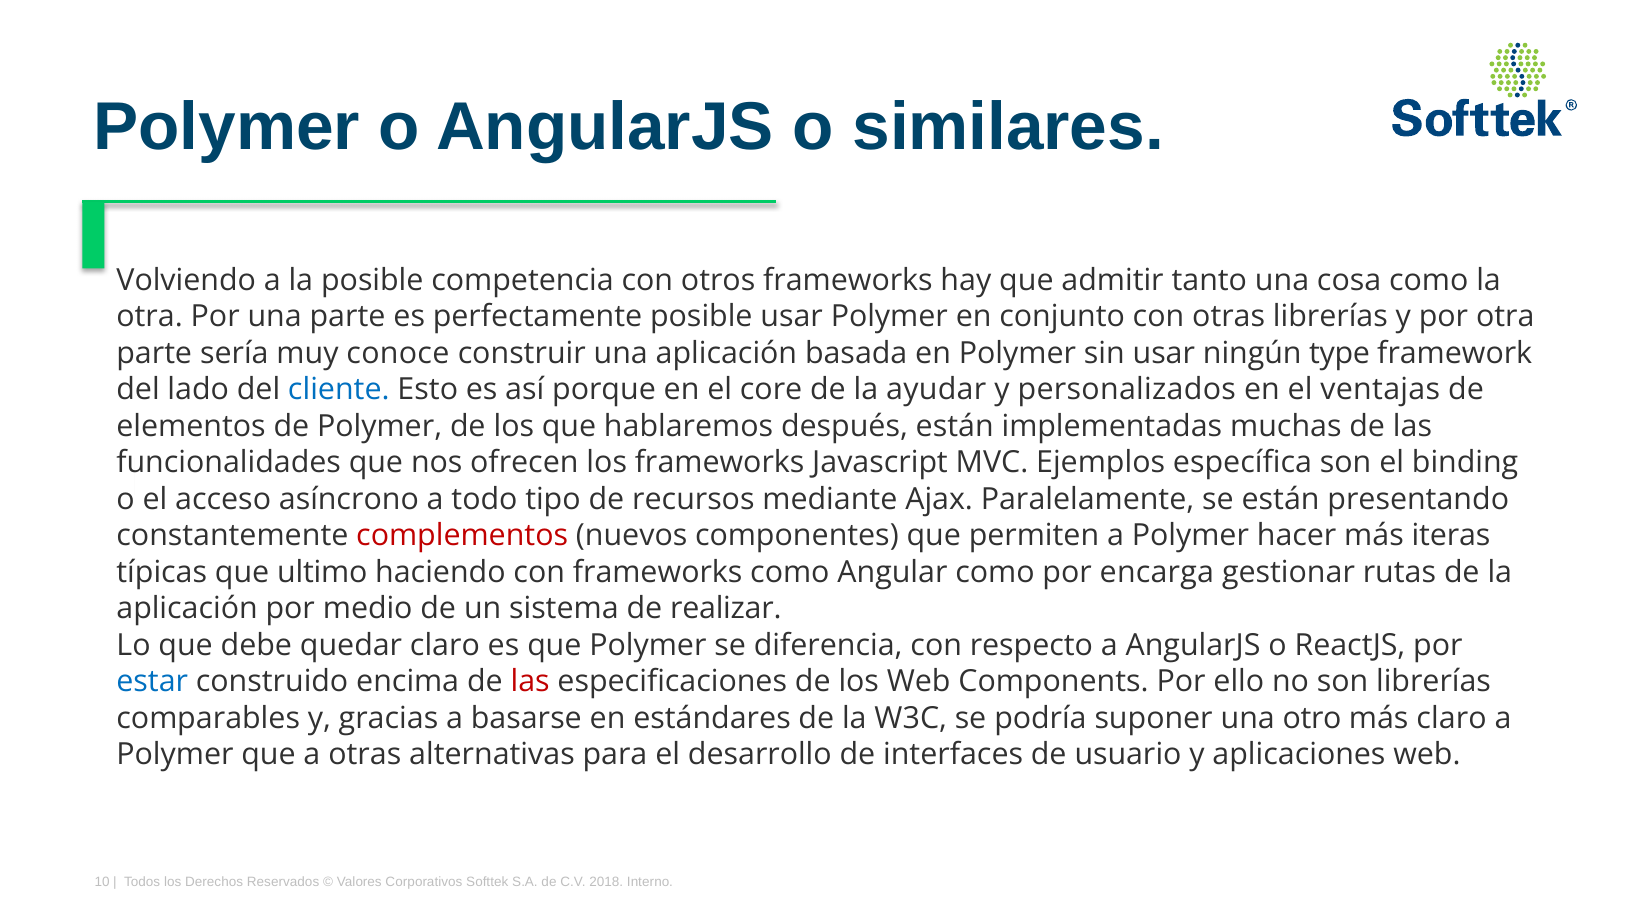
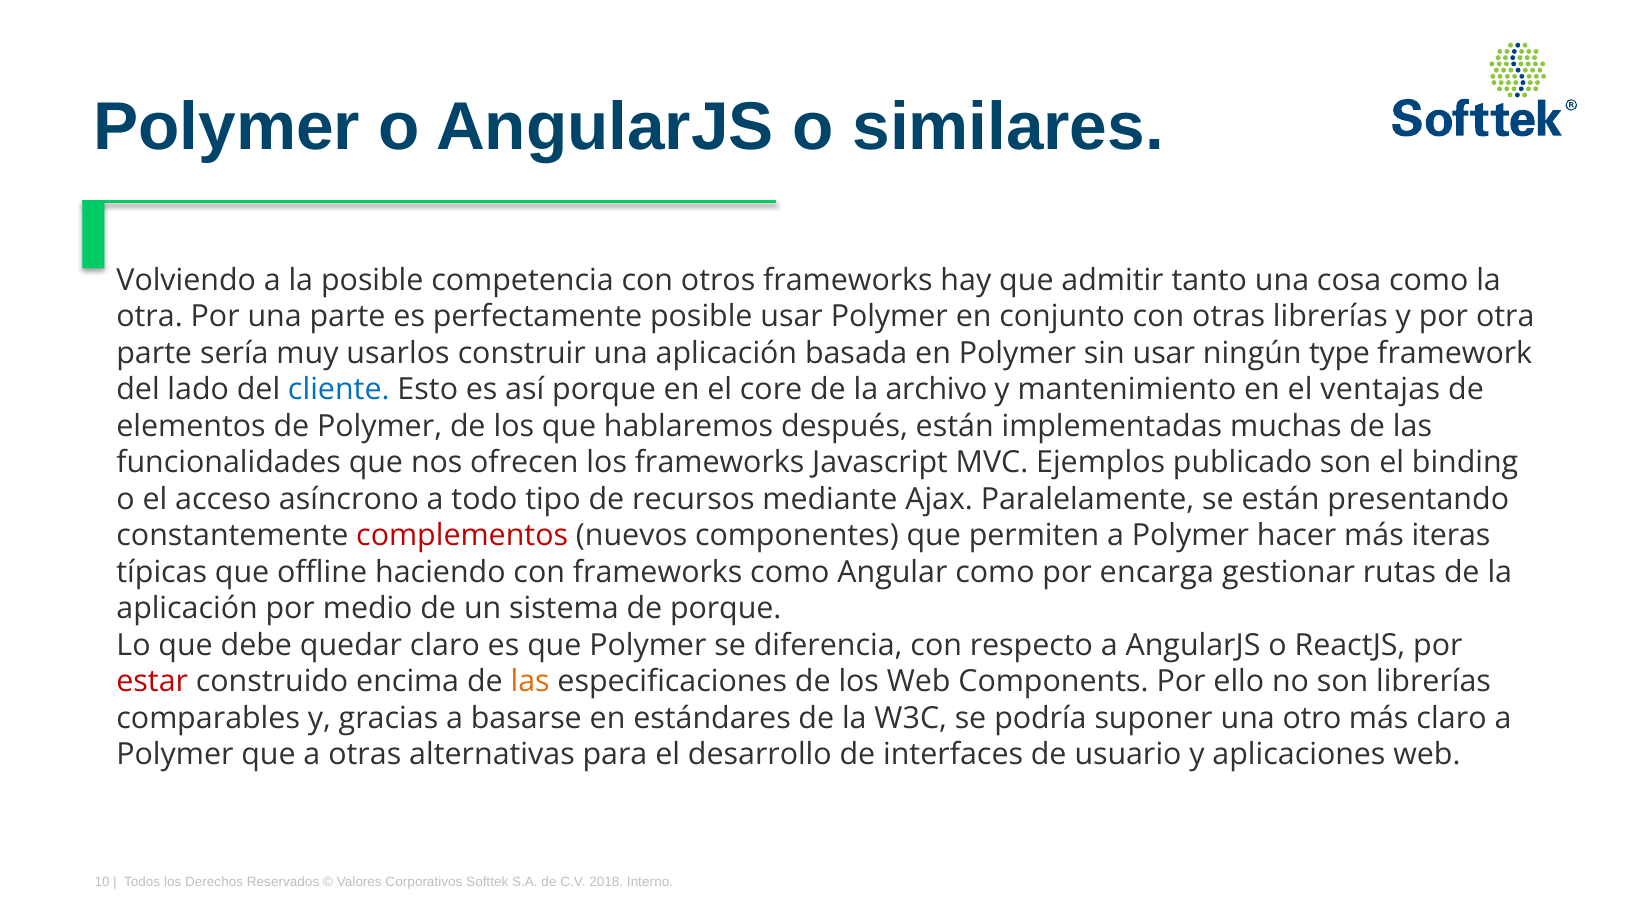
conoce: conoce -> usarlos (398, 353)
ayudar: ayudar -> archivo (937, 390)
personalizados: personalizados -> mantenimiento (1127, 390)
específica: específica -> publicado (1243, 463)
ultimo: ultimo -> offline (322, 572)
de realizar: realizar -> porque (726, 609)
estar colour: blue -> red (152, 682)
las colour: red -> orange (530, 682)
